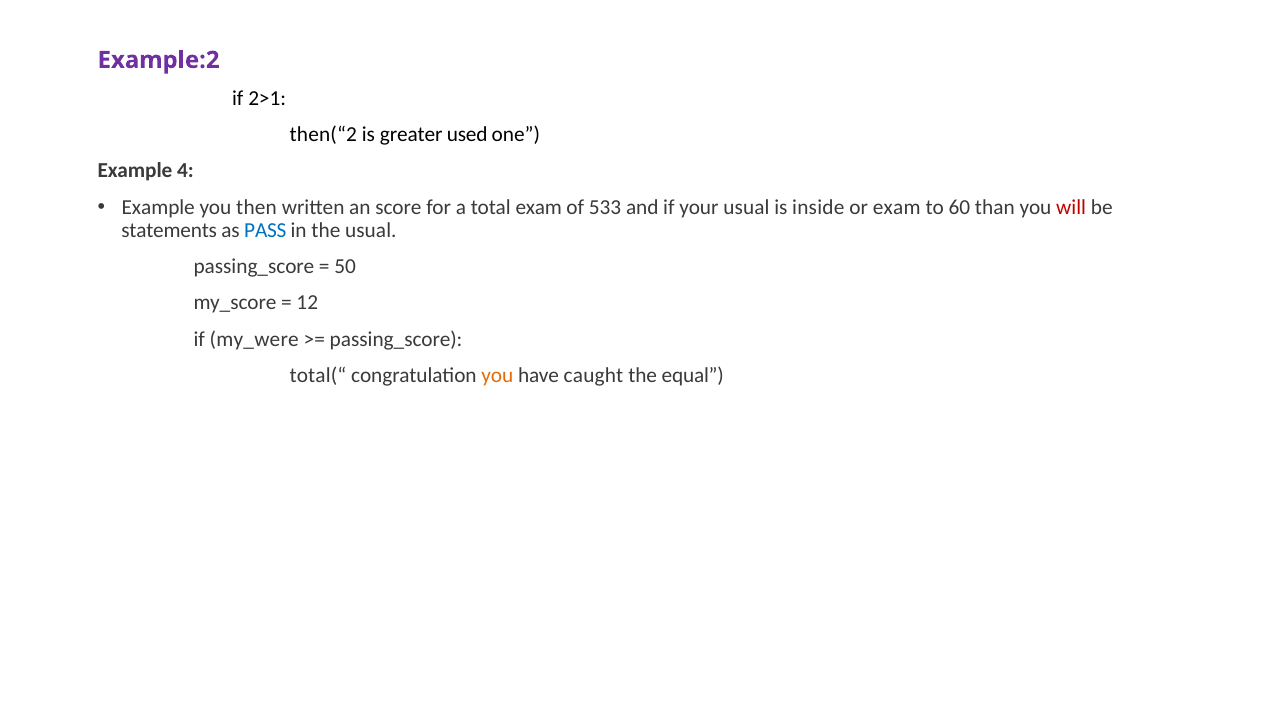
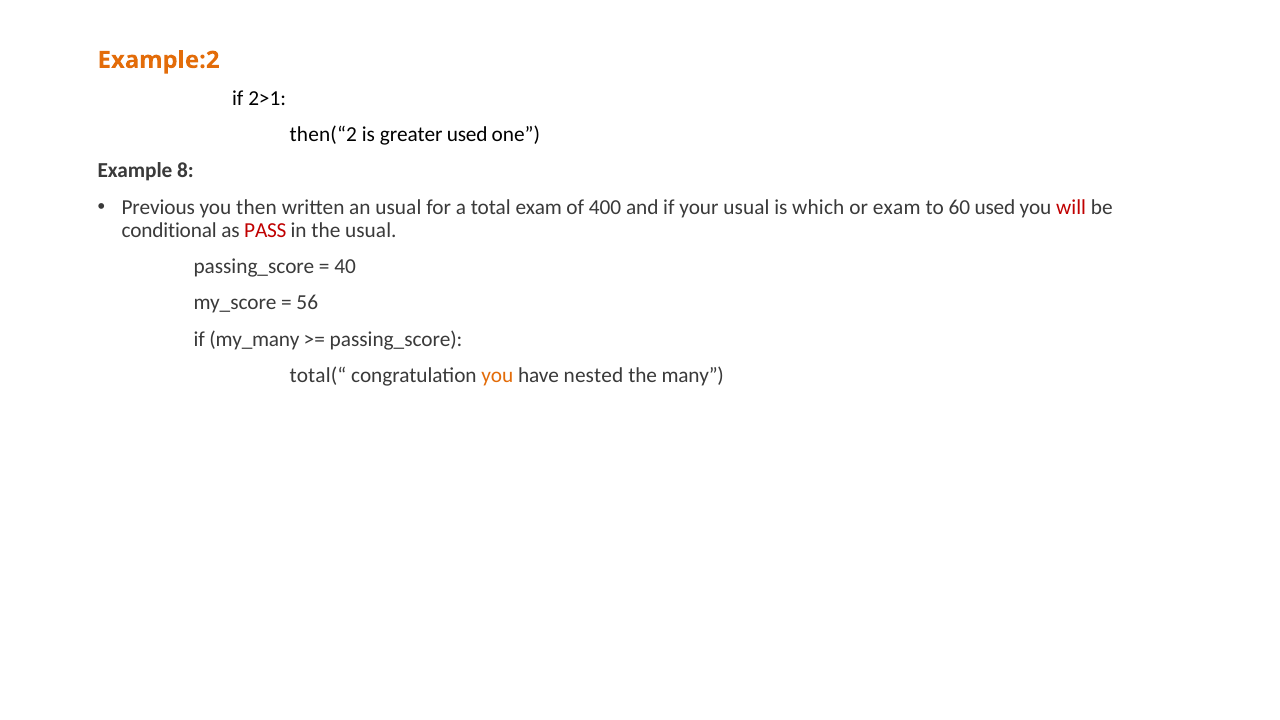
Example:2 colour: purple -> orange (159, 60)
4: 4 -> 8 (185, 171)
Example: Example -> Previous (158, 207)
an score: score -> usual (398, 207)
533: 533 -> 400 (605, 207)
inside: inside -> which (818, 207)
60 than: than -> used (995, 207)
statements: statements -> conditional (169, 230)
PASS colour: blue -> red (265, 230)
50: 50 -> 40 (345, 267)
12: 12 -> 56 (307, 303)
my_were: my_were -> my_many (254, 339)
caught: caught -> nested (594, 375)
equal: equal -> many (693, 375)
